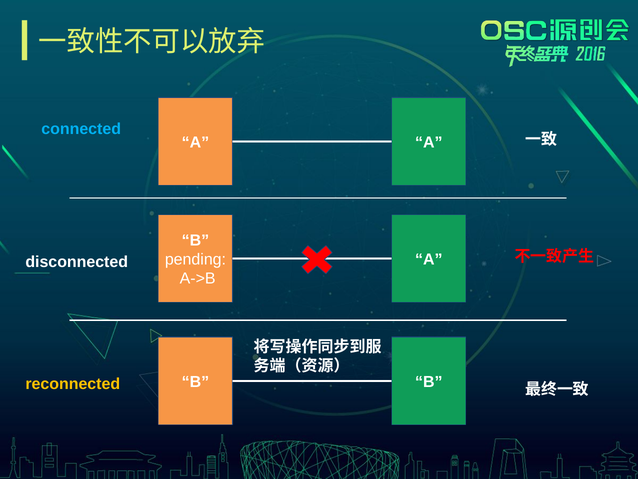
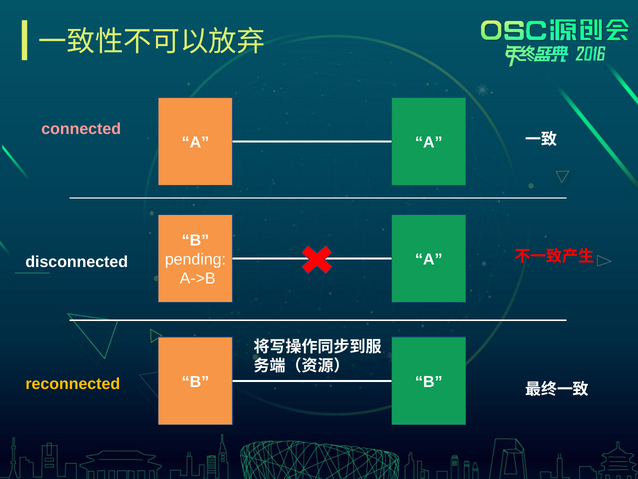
connected colour: light blue -> pink (81, 129)
